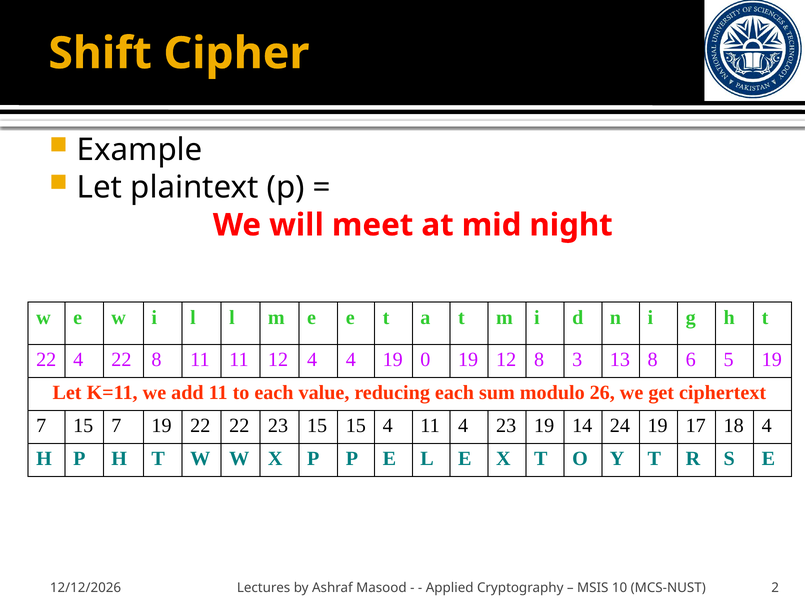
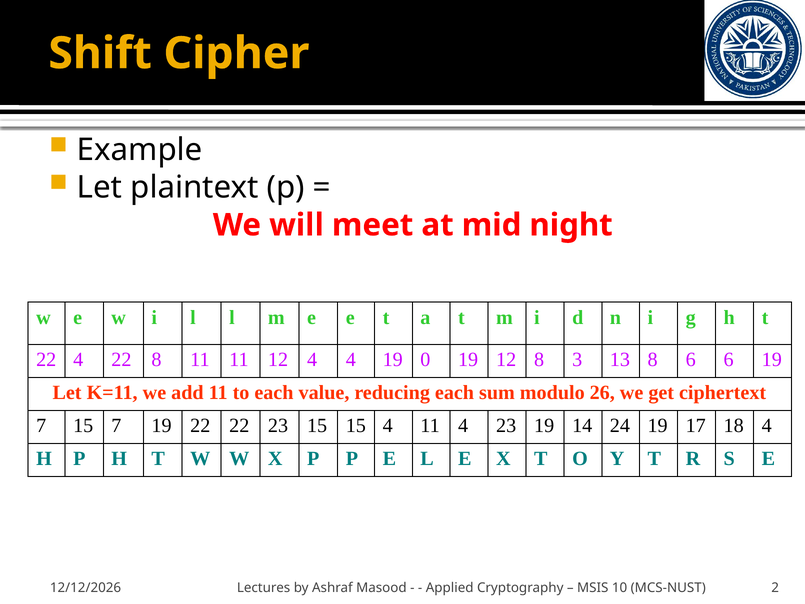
6 5: 5 -> 6 (729, 360)
